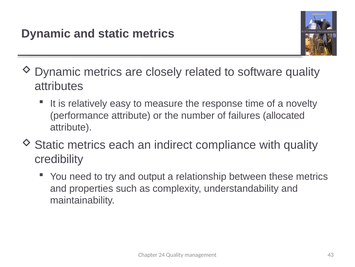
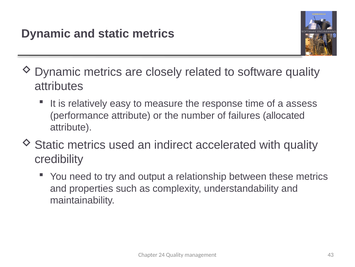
novelty: novelty -> assess (302, 103)
each: each -> used (122, 145)
compliance: compliance -> accelerated (226, 145)
